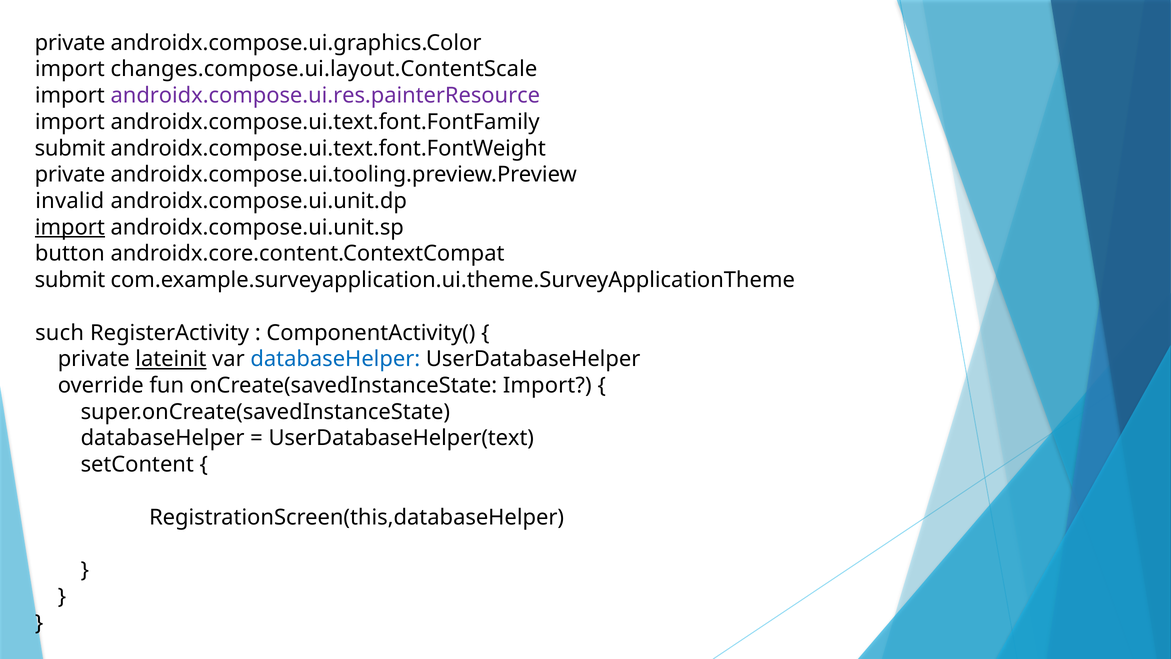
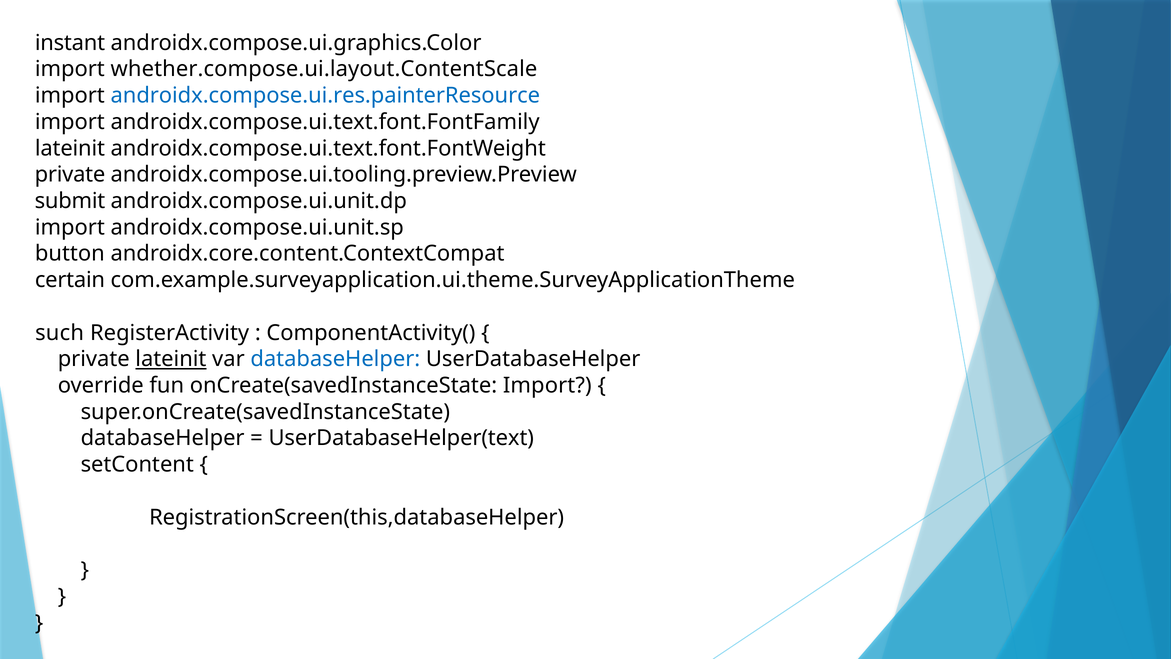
private: private -> instant (70, 43)
changes.compose.ui.layout.ContentScale: changes.compose.ui.layout.ContentScale -> whether.compose.ui.layout.ContentScale (324, 69)
androidx.compose.ui.res.painterResource colour: purple -> blue (325, 96)
submit: submit -> lateinit (70, 148)
invalid: invalid -> submit (70, 201)
import underline: present -> none (70, 227)
submit: submit -> certain (70, 280)
